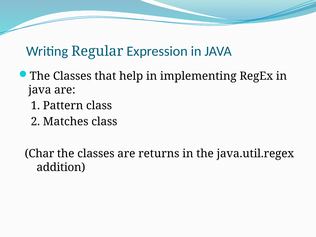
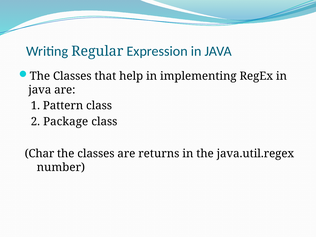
Matches: Matches -> Package (66, 122)
addition: addition -> number (61, 167)
